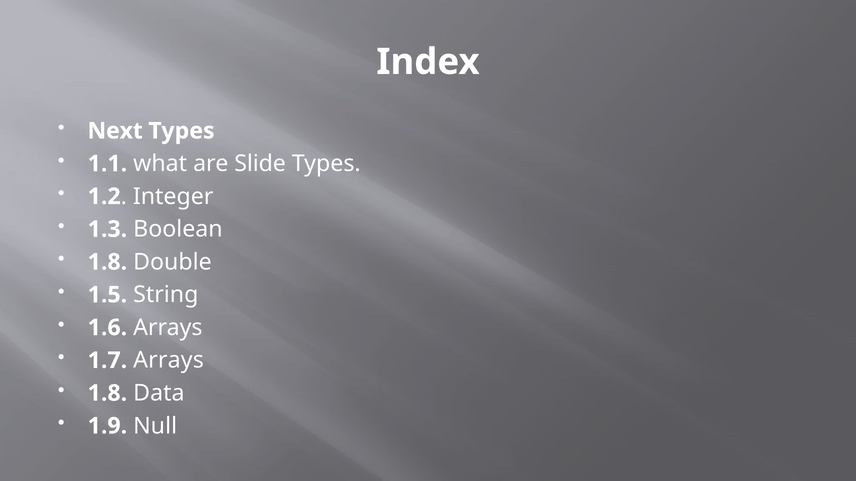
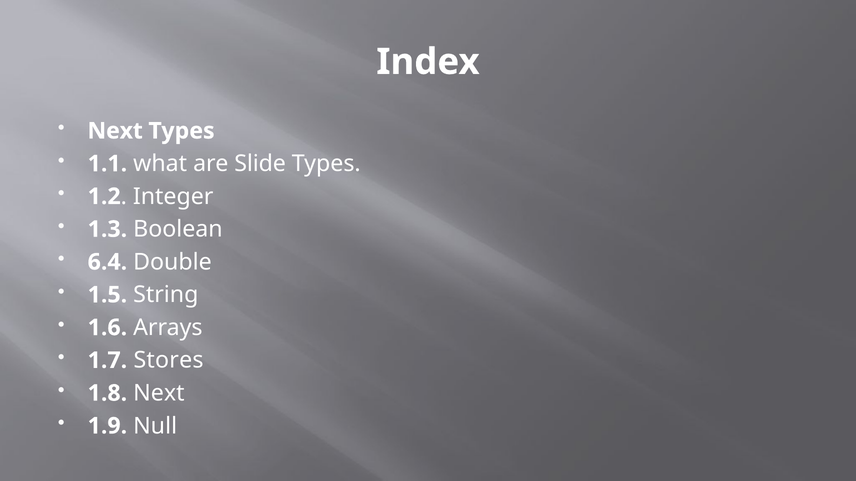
1.8: 1.8 -> 6.4 (107, 262)
1.7 Arrays: Arrays -> Stores (169, 361)
1.8 Data: Data -> Next (159, 393)
